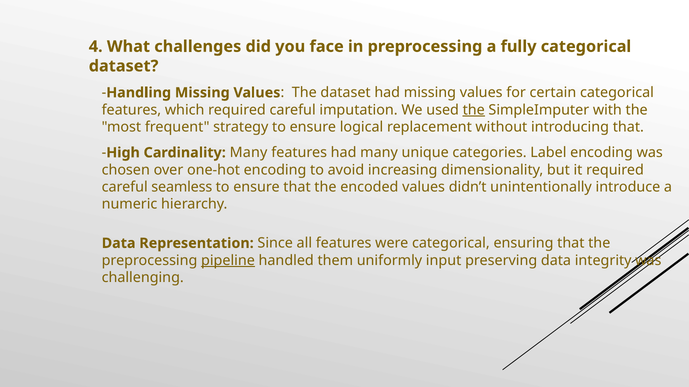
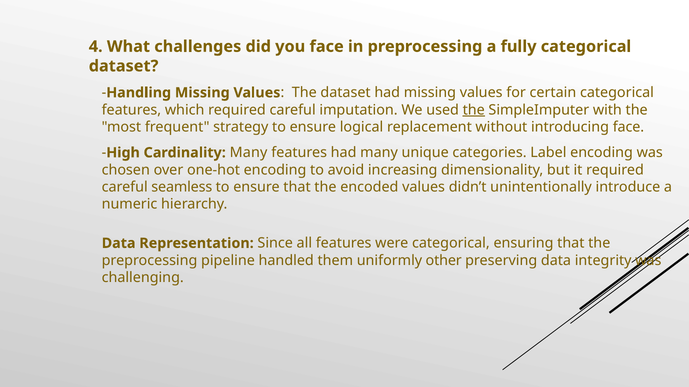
introducing that: that -> face (628, 127)
pipeline underline: present -> none (228, 261)
input: input -> other (444, 261)
